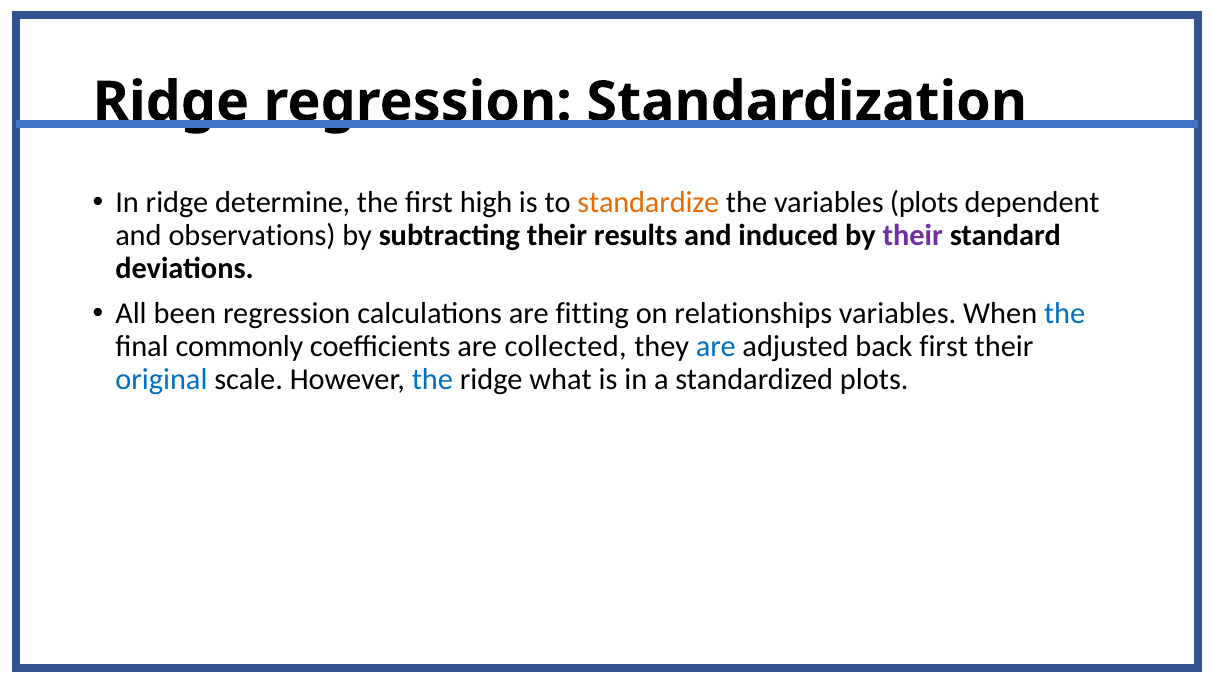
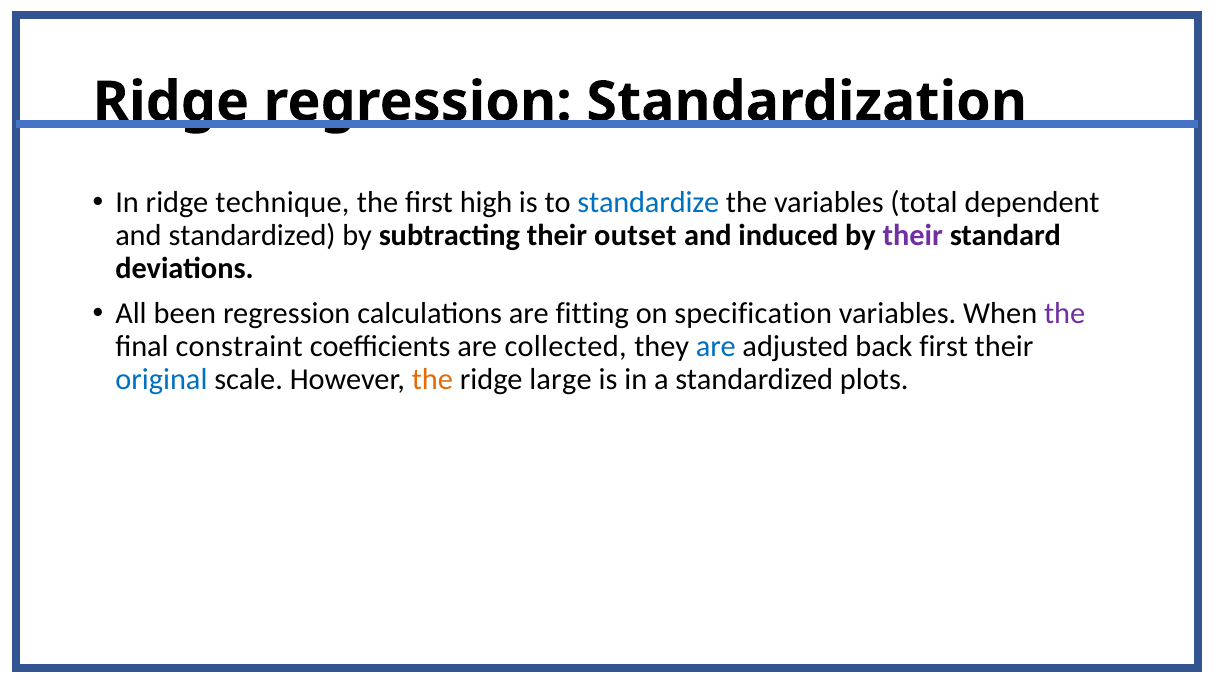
determine: determine -> technique (282, 203)
standardize colour: orange -> blue (648, 203)
variables plots: plots -> total (924, 203)
and observations: observations -> standardized (252, 235)
results: results -> outset (635, 235)
relationships: relationships -> specification (753, 313)
the colour: blue -> purple (1065, 313)
commonly: commonly -> constraint (239, 346)
the colour: blue -> orange (432, 379)
what: what -> large (560, 379)
